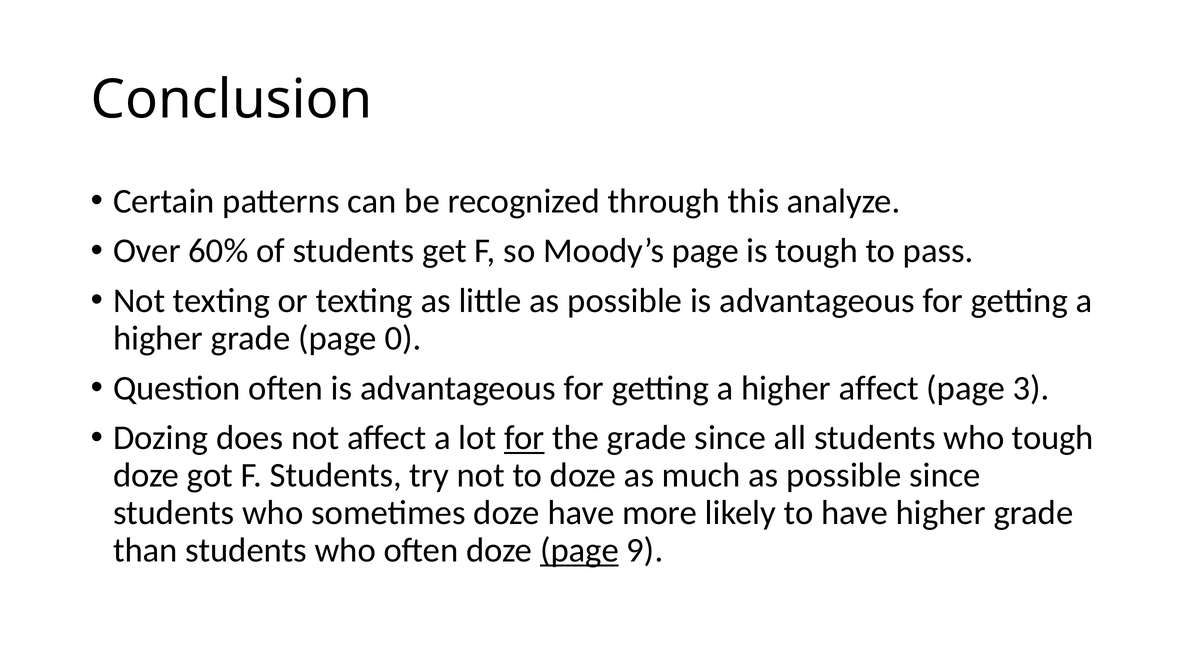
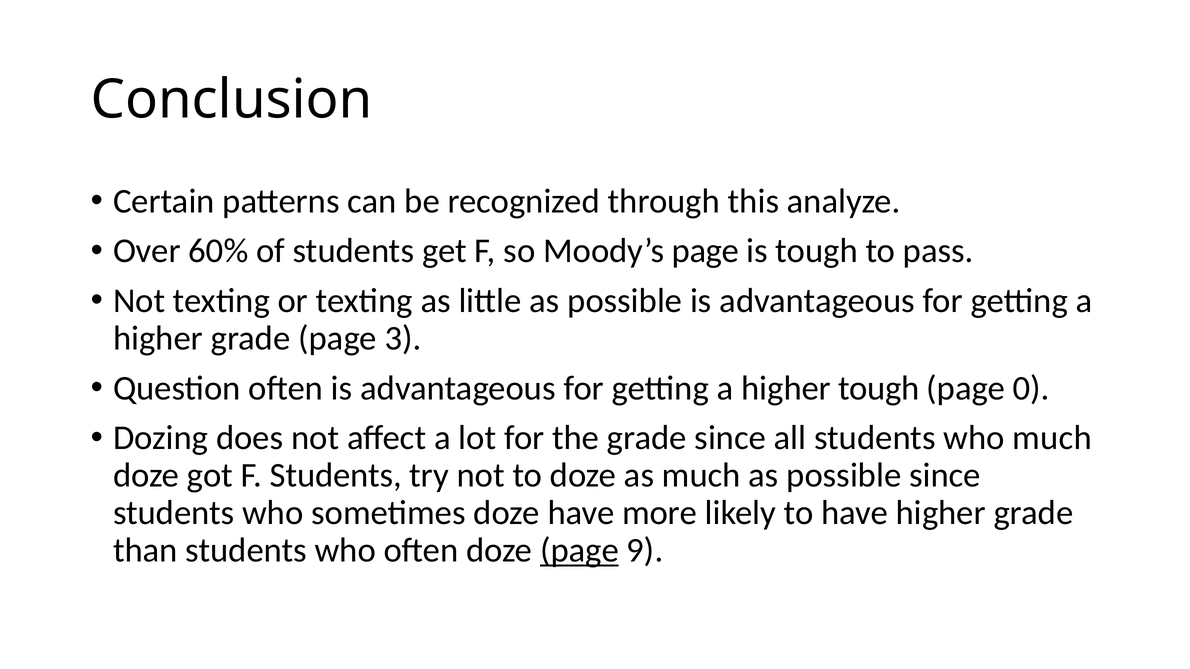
0: 0 -> 3 (403, 338)
higher affect: affect -> tough (879, 388)
3: 3 -> 0 (1031, 388)
for underline: present -> none (524, 438)
who tough: tough -> much (1052, 438)
